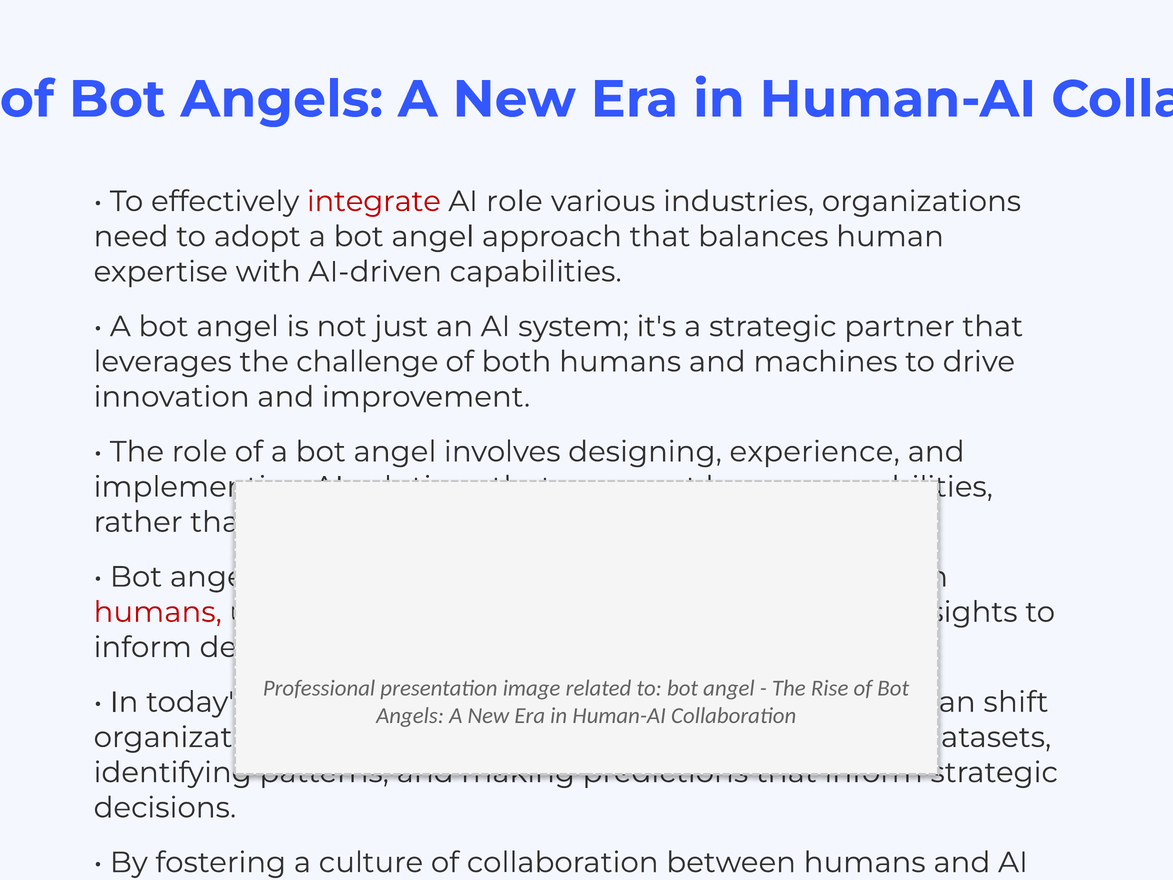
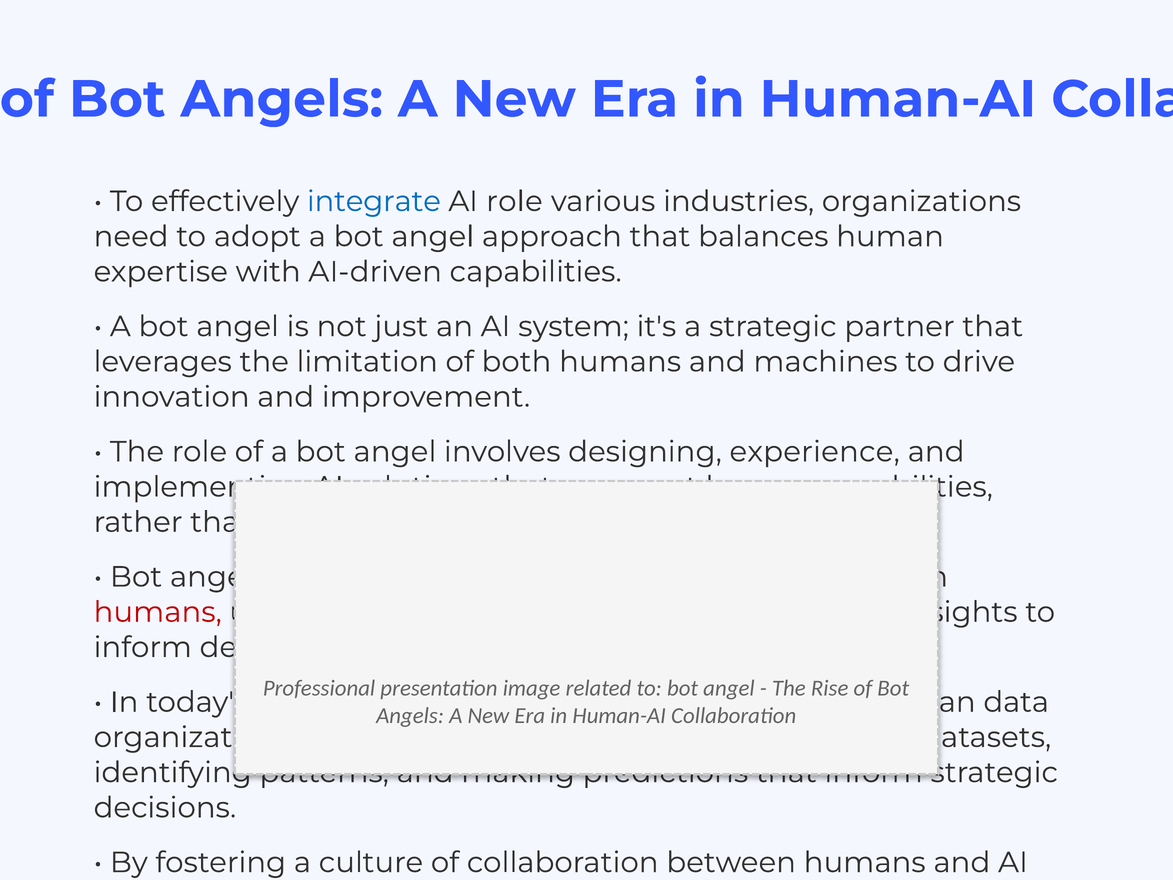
integrate colour: red -> blue (374, 201)
challenge: challenge -> limitation (367, 362)
shift: shift -> data (1016, 702)
